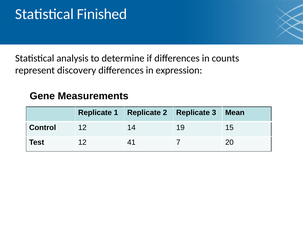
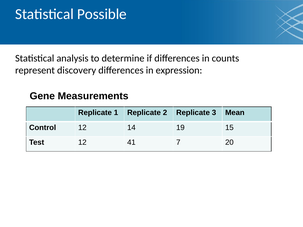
Finished: Finished -> Possible (102, 14)
